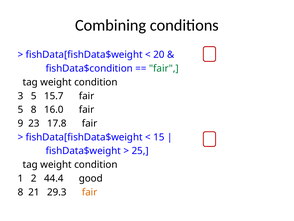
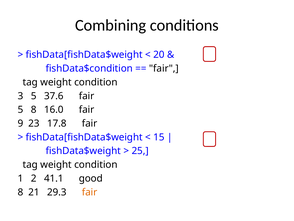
fair colour: green -> black (164, 68)
15.7: 15.7 -> 37.6 (54, 96)
44.4: 44.4 -> 41.1 (54, 178)
